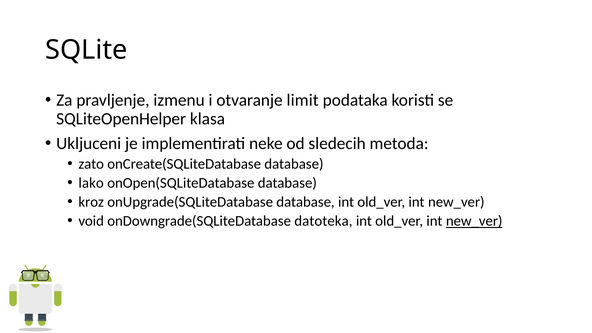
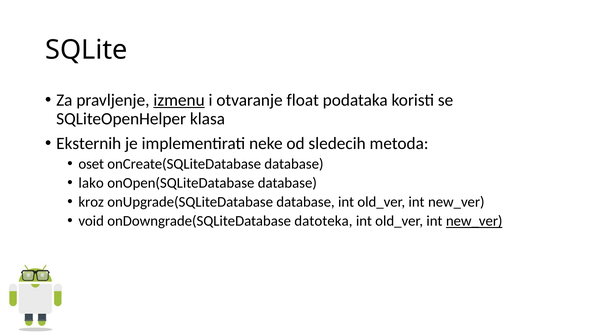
izmenu underline: none -> present (179, 100)
limit: limit -> float (303, 100)
Ukljuceni: Ukljuceni -> Eksternih (89, 143)
zato: zato -> oset (91, 164)
